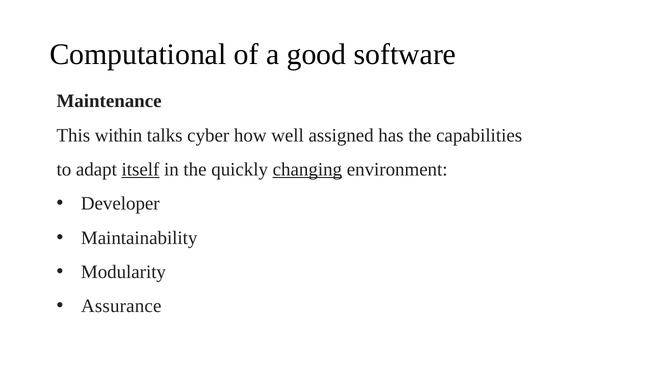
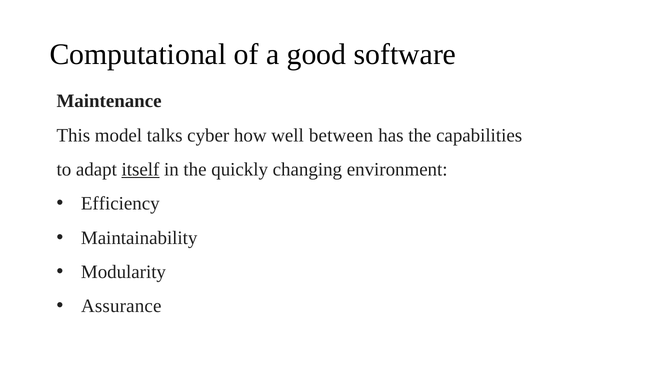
within: within -> model (118, 135)
assigned: assigned -> between (341, 135)
changing underline: present -> none (307, 169)
Developer: Developer -> Efficiency (120, 203)
